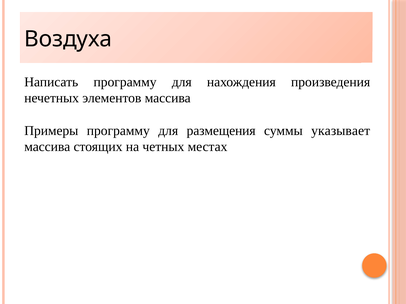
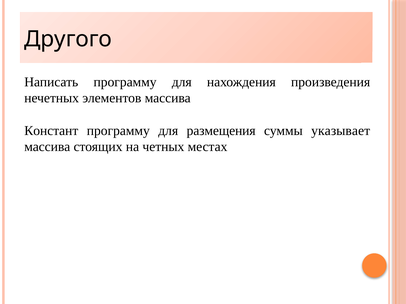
Воздуха: Воздуха -> Другого (68, 39)
Примеры: Примеры -> Констант (51, 131)
